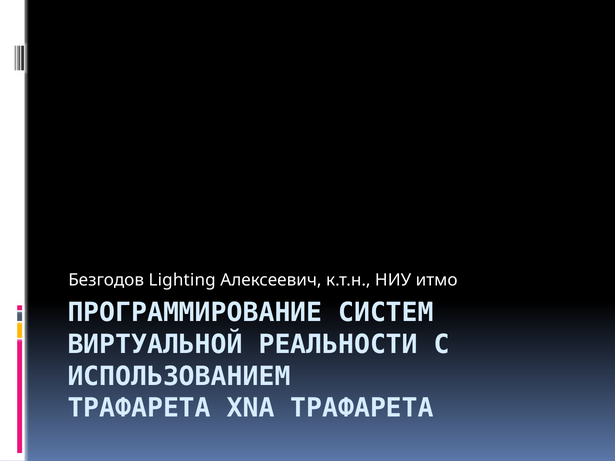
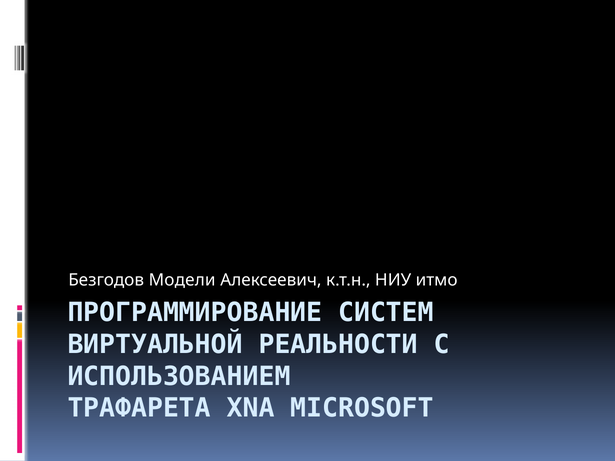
Lighting: Lighting -> Модели (182, 280)
XNA ТРАФАРЕТА: ТРАФАРЕТА -> MICROSOFT (362, 408)
